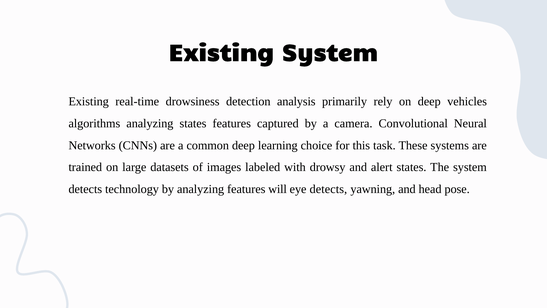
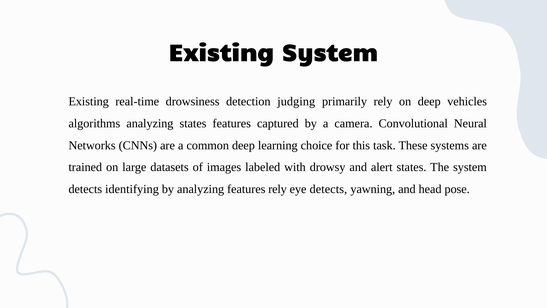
analysis: analysis -> judging (296, 101)
technology: technology -> identifying (132, 189)
features will: will -> rely (278, 189)
